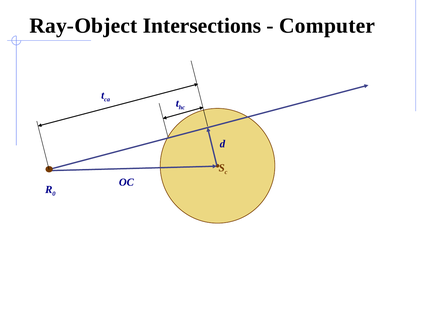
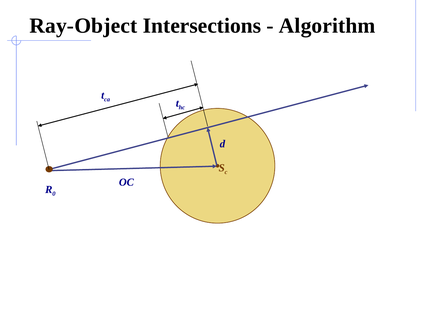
Computer: Computer -> Algorithm (327, 26)
